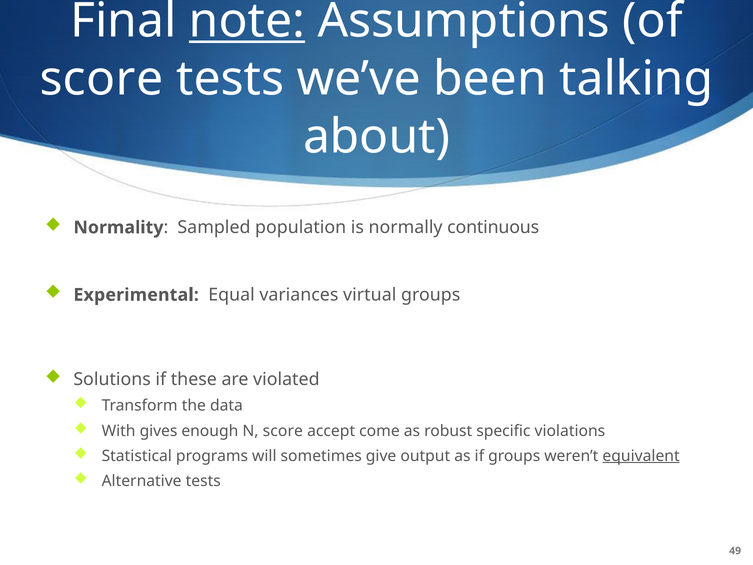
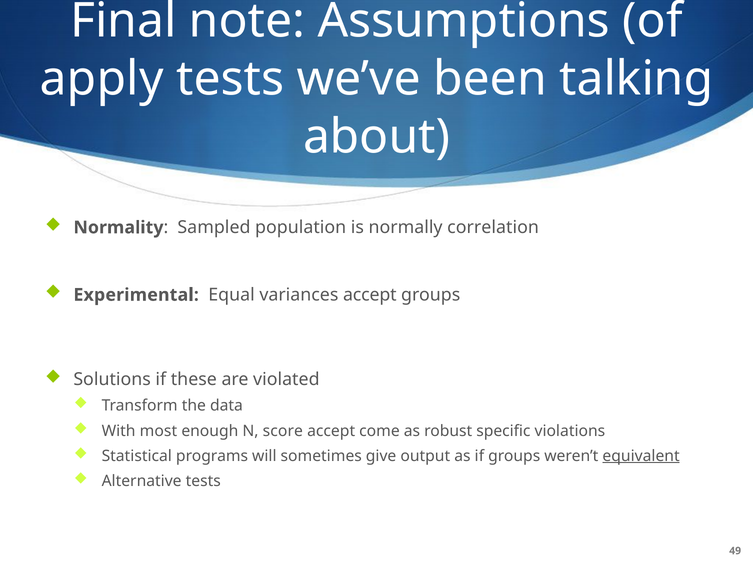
note underline: present -> none (247, 21)
score: score -> apply (102, 79)
continuous: continuous -> correlation (493, 227)
variances virtual: virtual -> accept (370, 295)
gives: gives -> most (158, 431)
